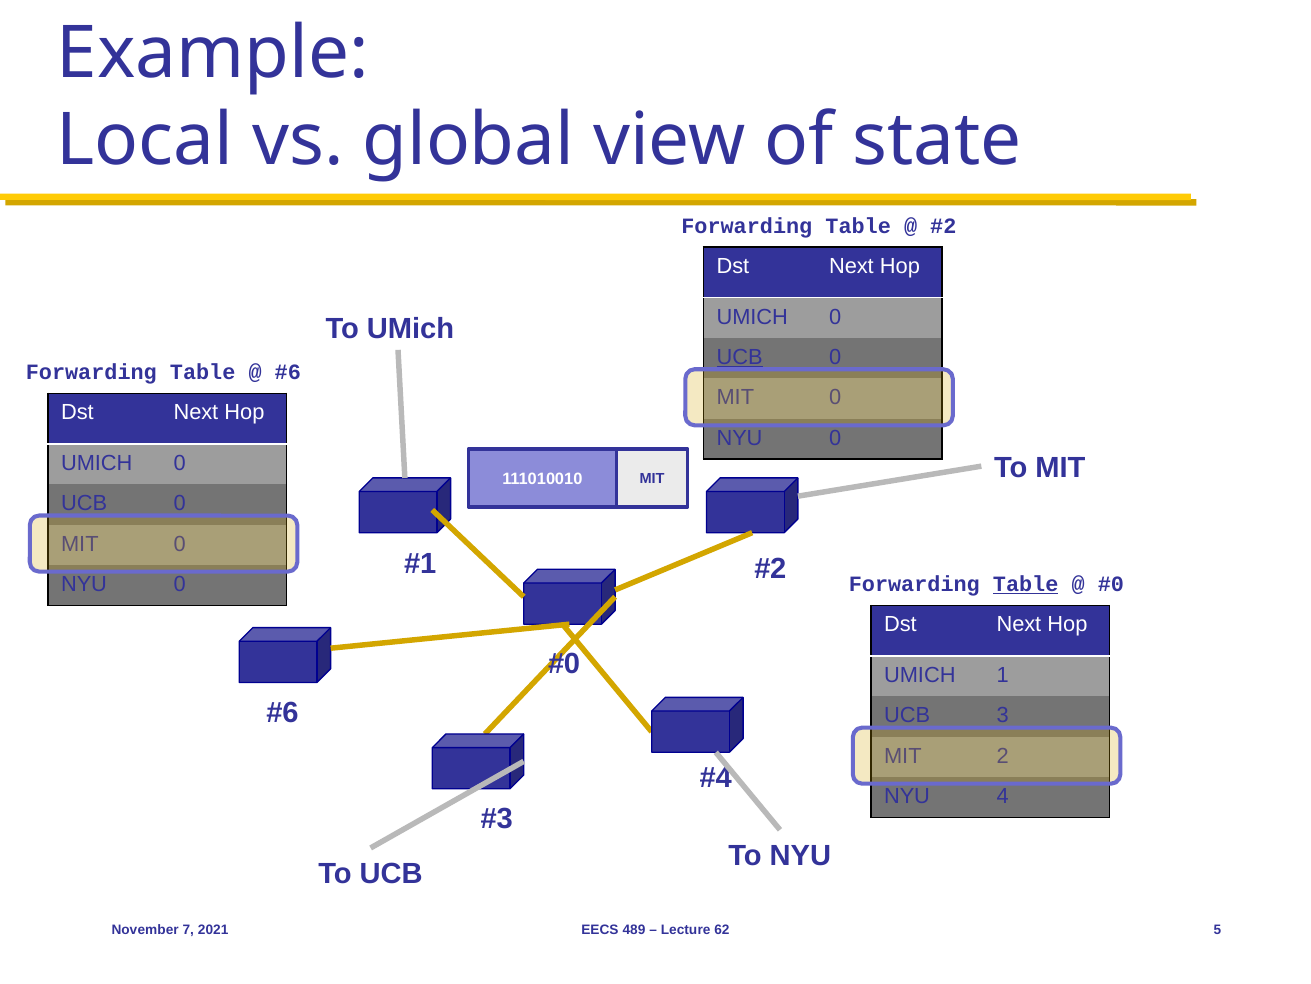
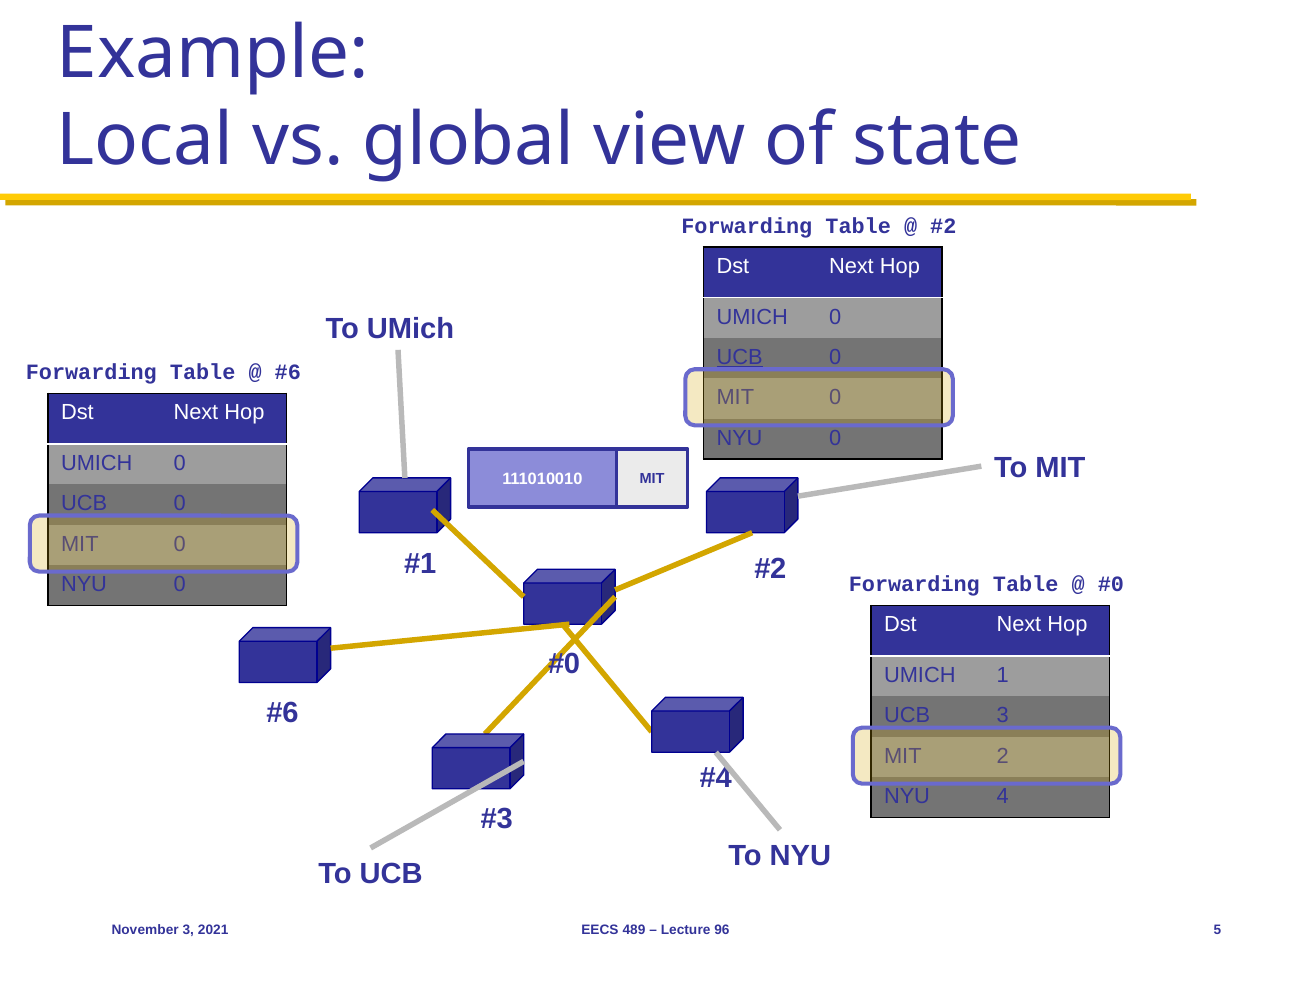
Table underline: present -> none (1026, 584)
November 7: 7 -> 3 (188, 930)
62: 62 -> 96 (722, 930)
